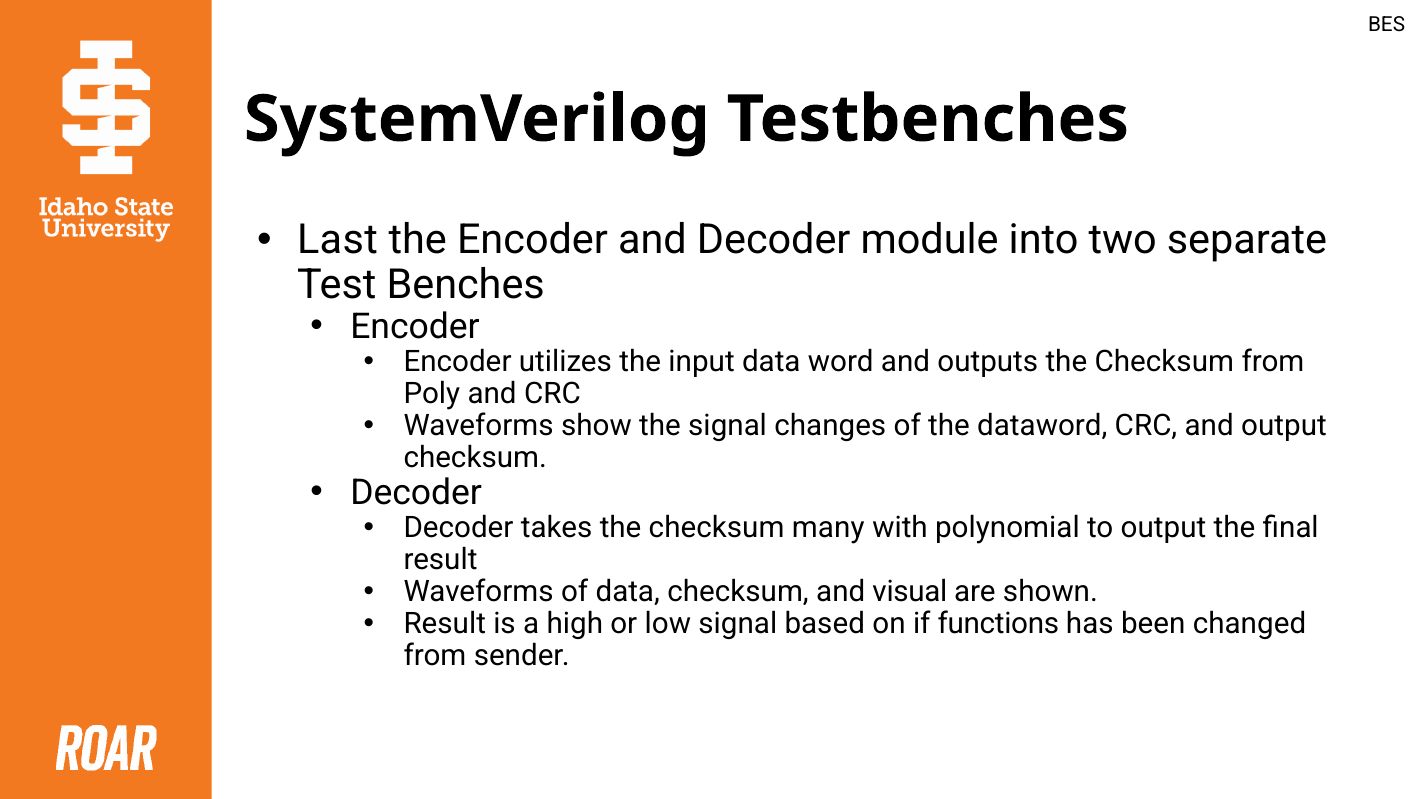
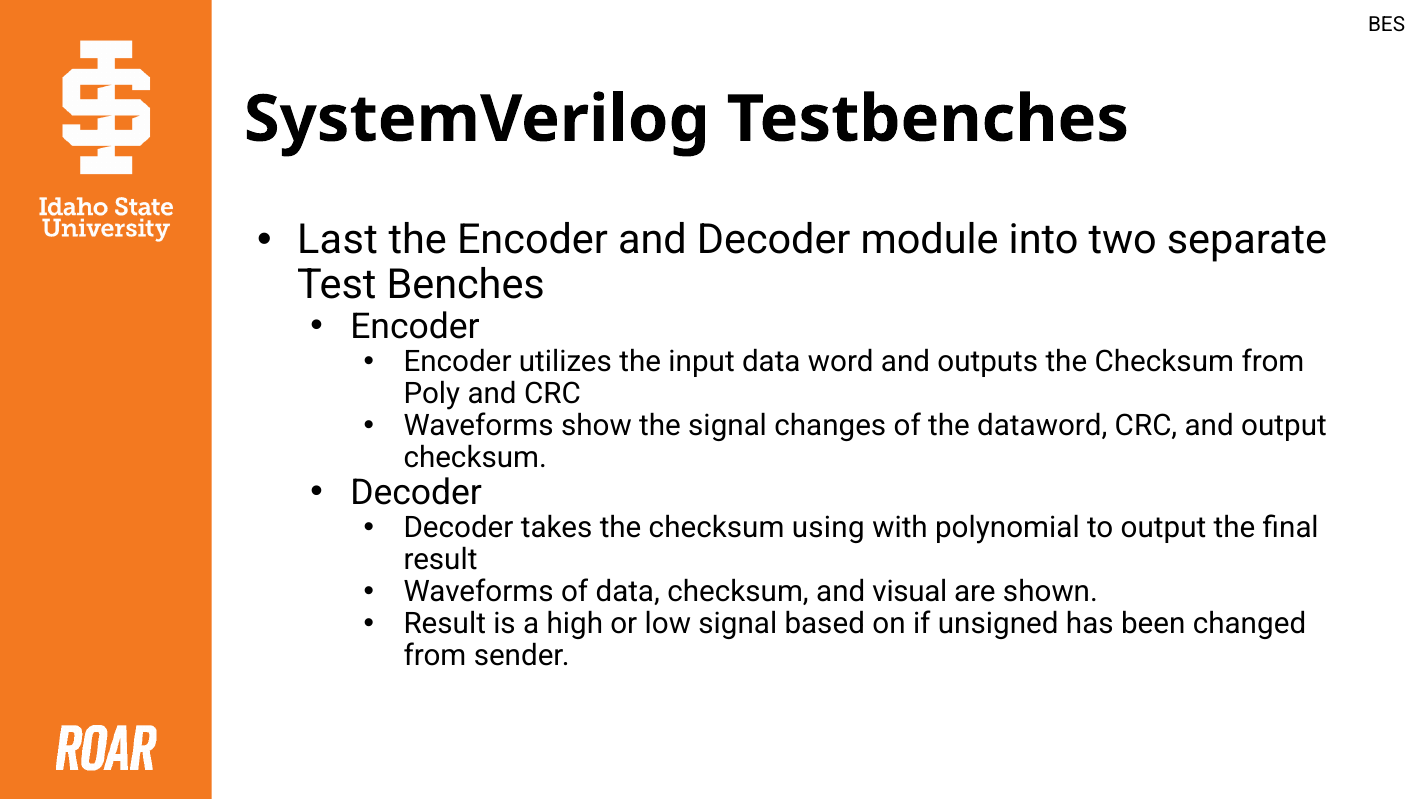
many: many -> using (828, 528)
functions: functions -> unsigned (998, 624)
